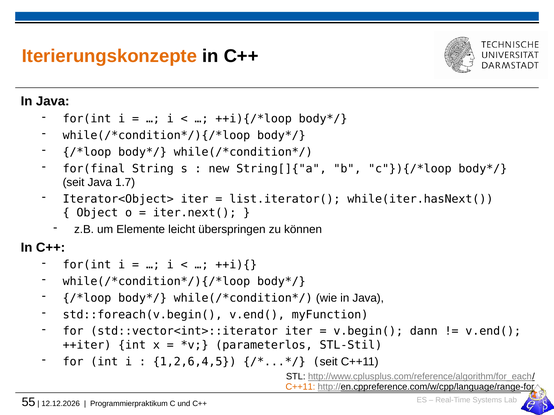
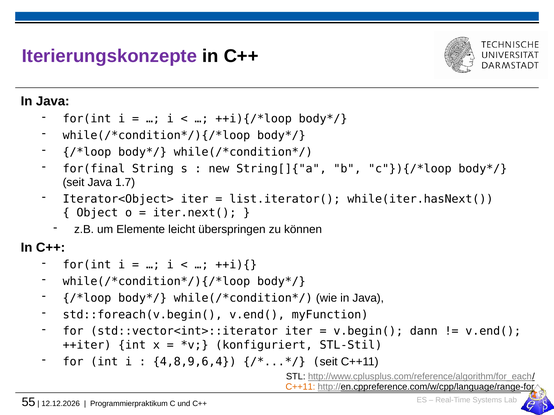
Iterierungskonzepte colour: orange -> purple (109, 56)
parameterlos: parameterlos -> konfiguriert (264, 345)
1,2,6,4,5: 1,2,6,4,5 -> 4,8,9,6,4 (195, 362)
